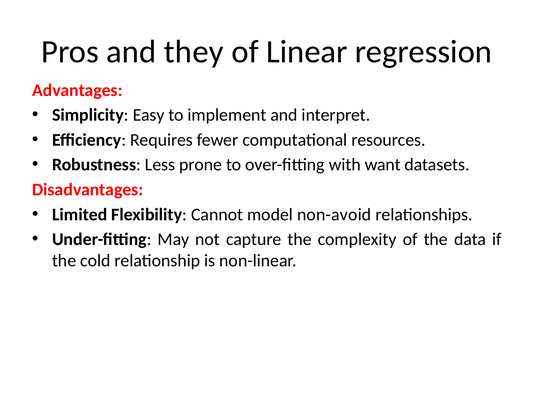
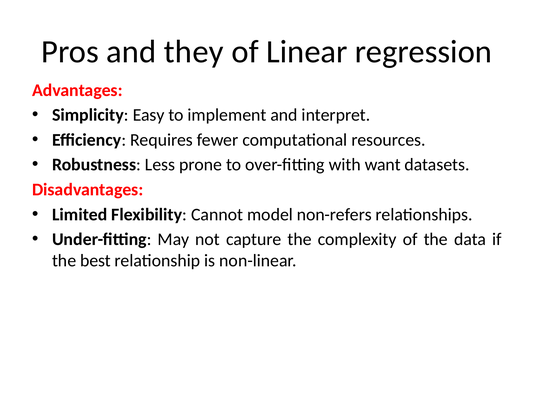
non-avoid: non-avoid -> non-refers (334, 215)
cold: cold -> best (95, 261)
